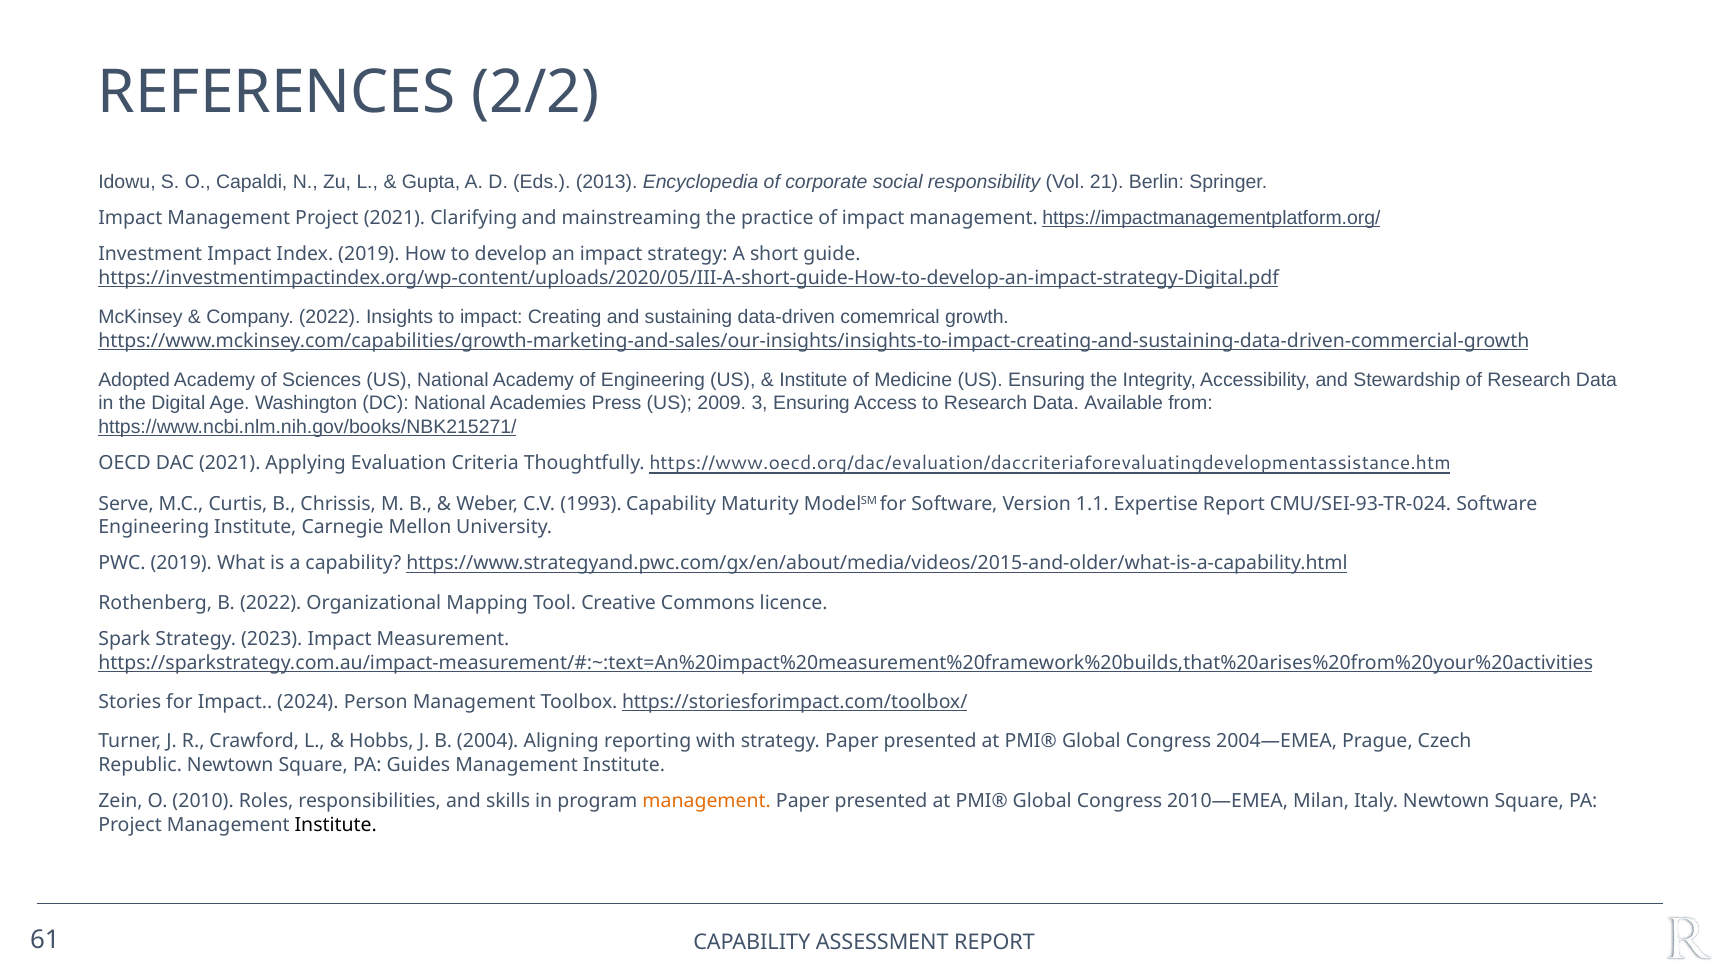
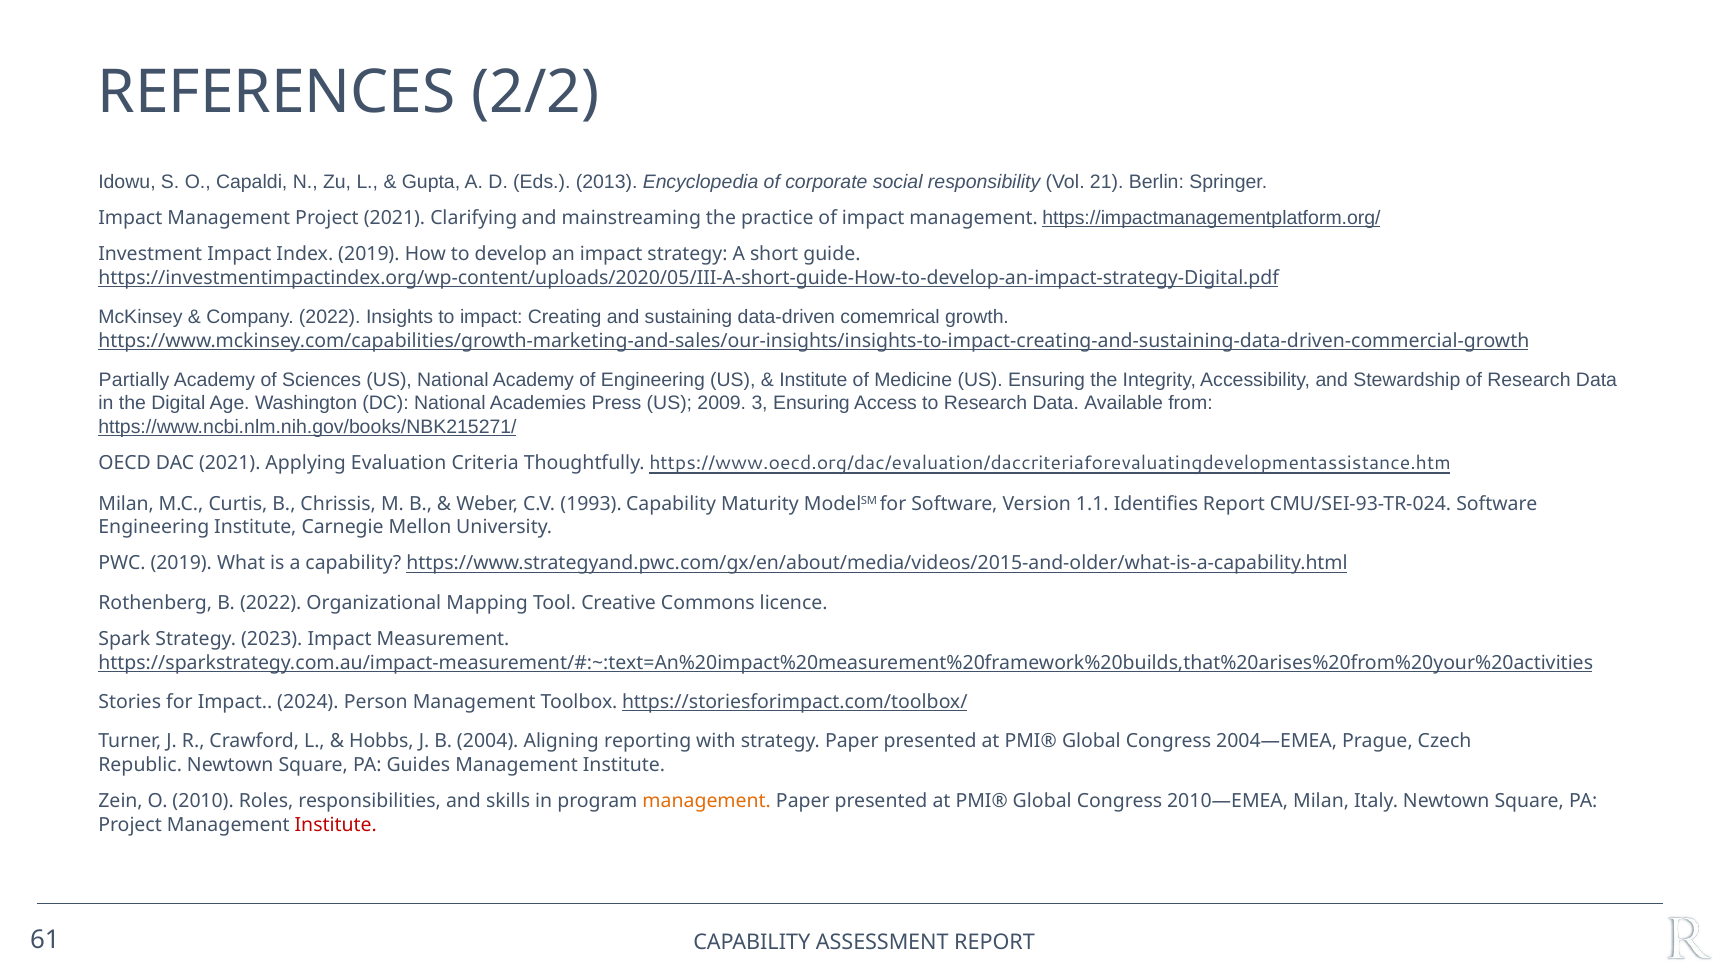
Adopted: Adopted -> Partially (134, 380)
Serve: Serve -> Milan (126, 504)
Expertise: Expertise -> Identifies (1156, 504)
Institute colour: black -> red (336, 825)
